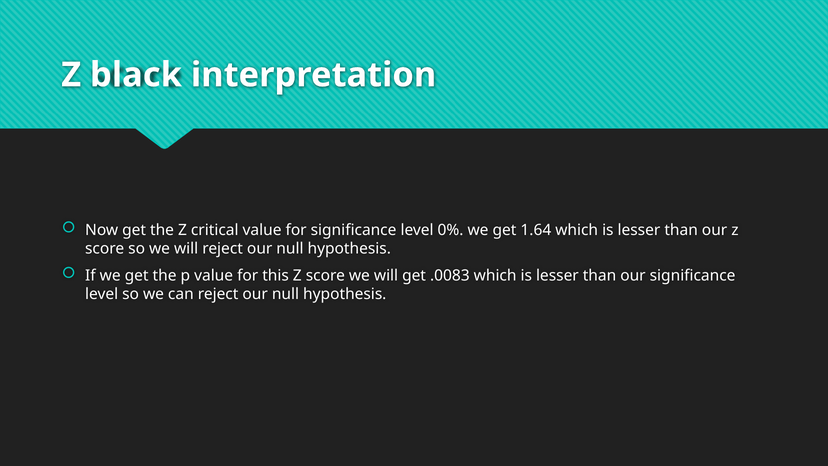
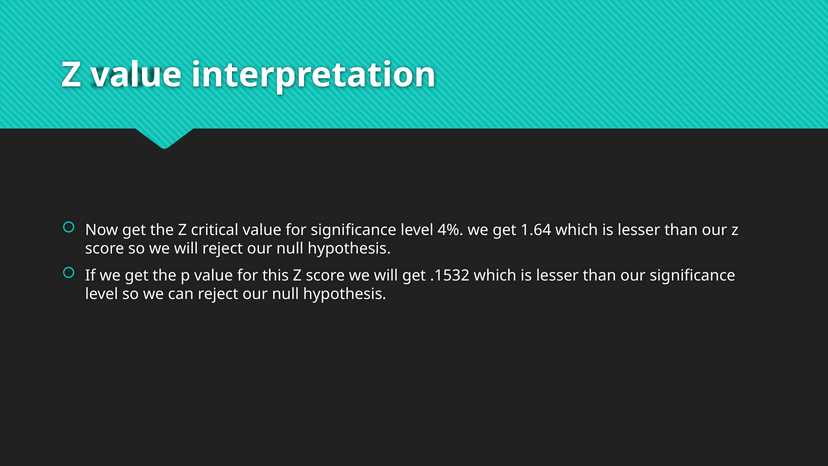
Z black: black -> value (136, 75)
0%: 0% -> 4% (451, 230)
.0083: .0083 -> .1532 (450, 275)
